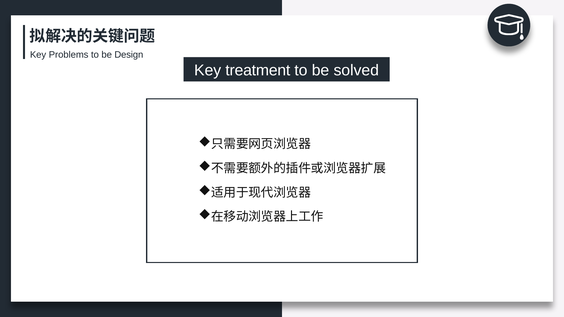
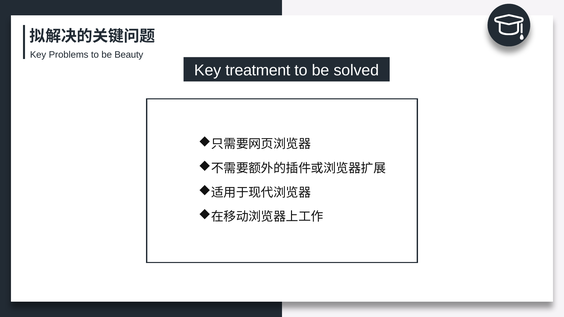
Design: Design -> Beauty (129, 55)
